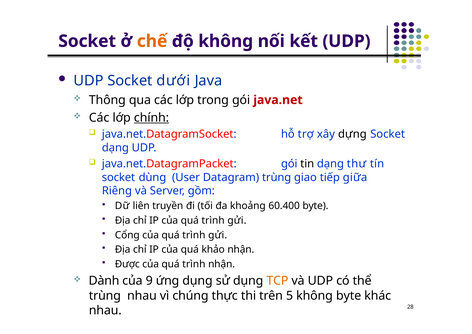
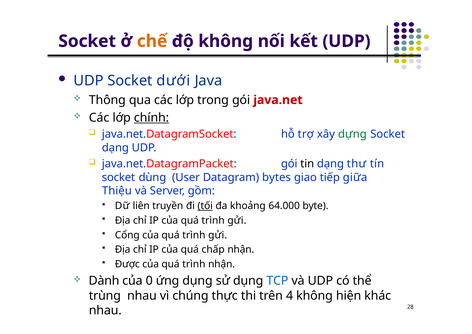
dựng colour: black -> green (352, 134)
Datagram trùng: trùng -> bytes (277, 177)
Riêng: Riêng -> Thiệu (117, 191)
tối underline: none -> present (205, 206)
60.400: 60.400 -> 64.000 (284, 206)
khảo: khảo -> chấp (213, 249)
9: 9 -> 0 (149, 281)
TCP colour: orange -> blue (277, 281)
5: 5 -> 4 (290, 296)
không byte: byte -> hiện (349, 296)
